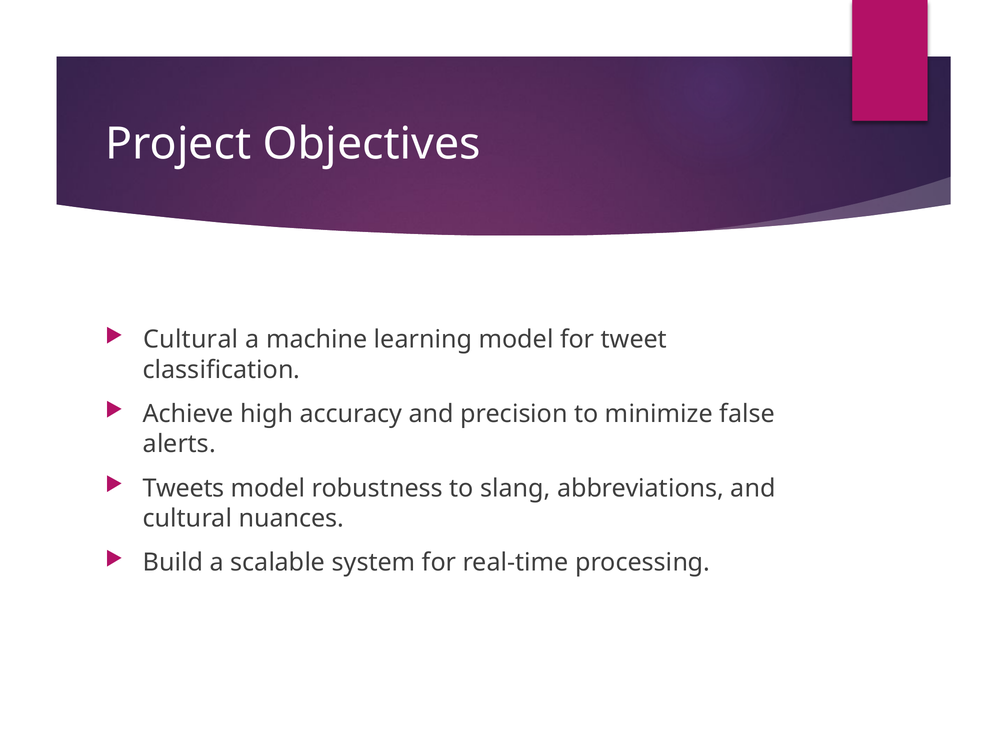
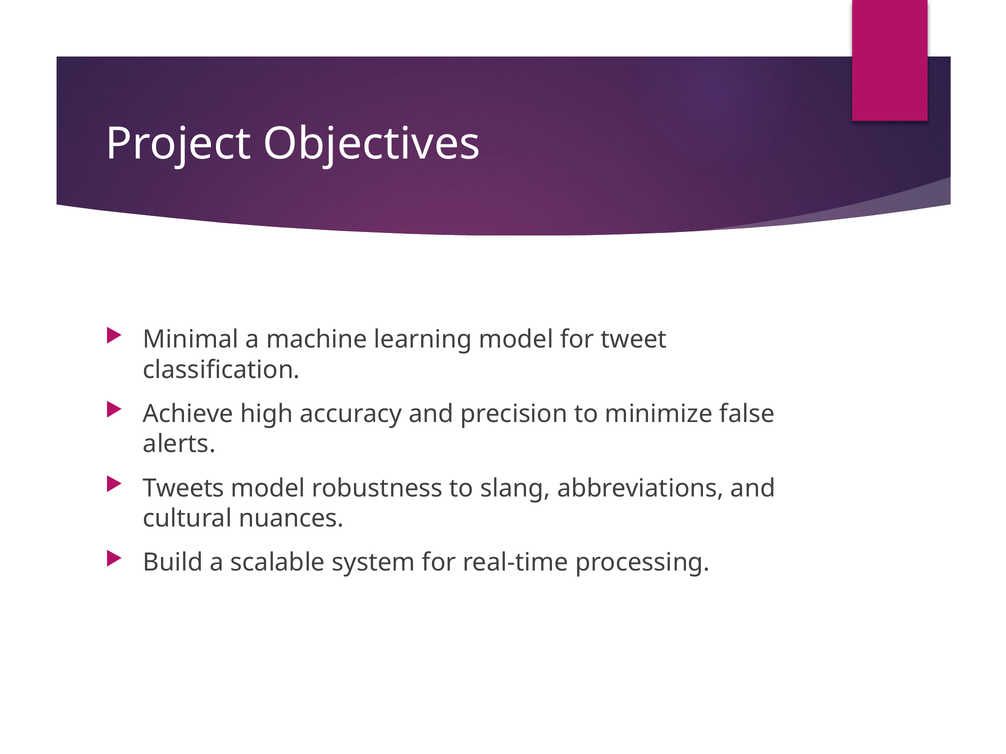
Cultural: Cultural -> Minimal (191, 340)
